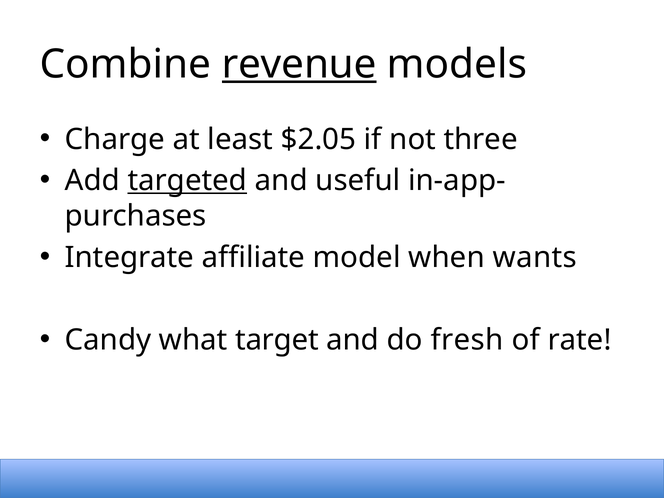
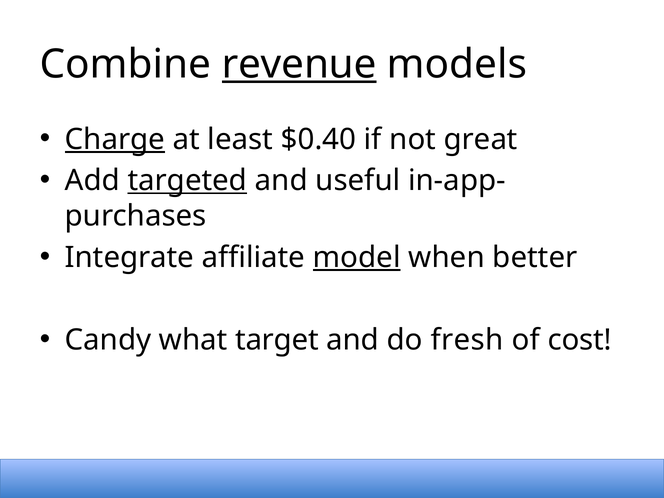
Charge underline: none -> present (115, 139)
$2.05: $2.05 -> $0.40 (318, 139)
three: three -> great (481, 139)
model underline: none -> present (357, 257)
wants: wants -> better (535, 257)
rate: rate -> cost (580, 340)
